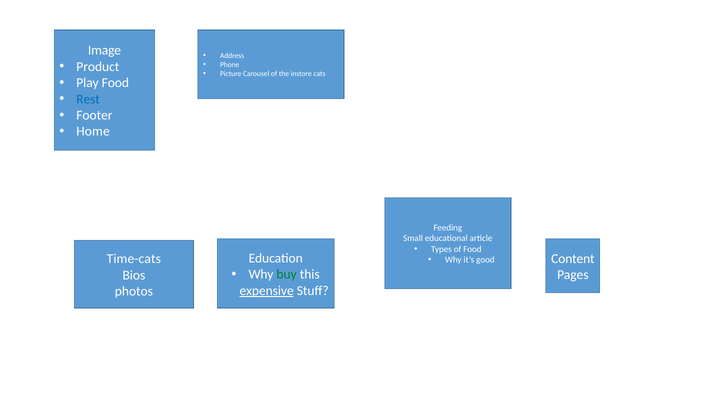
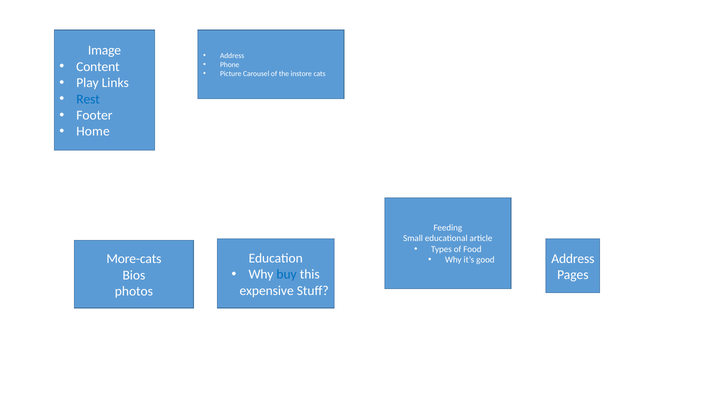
Product: Product -> Content (98, 67)
Play Food: Food -> Links (115, 83)
Content: Content -> Address (573, 259)
Time-cats: Time-cats -> More-cats (134, 259)
buy colour: green -> blue (287, 274)
expensive underline: present -> none (267, 291)
